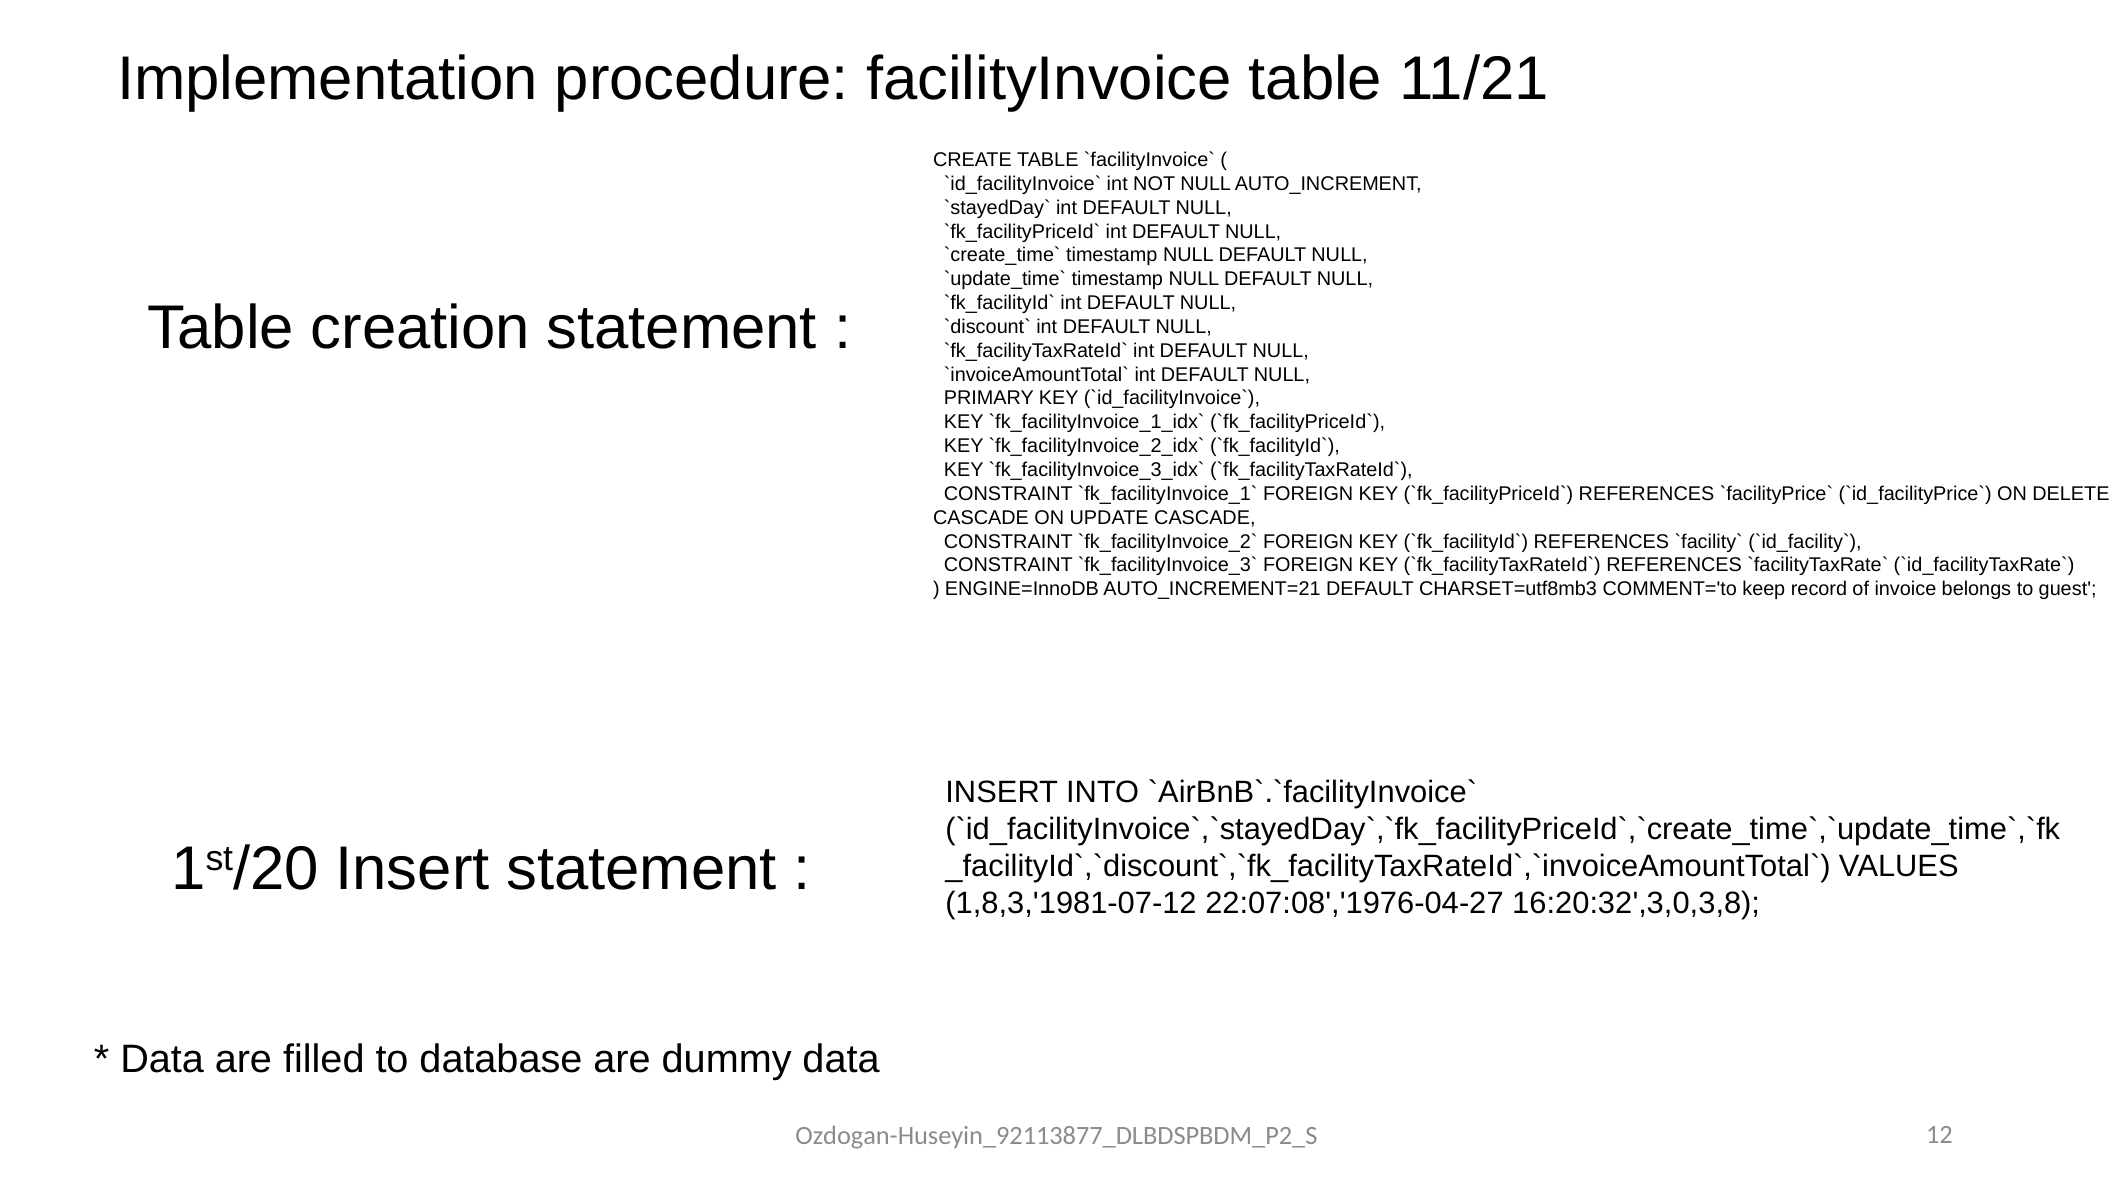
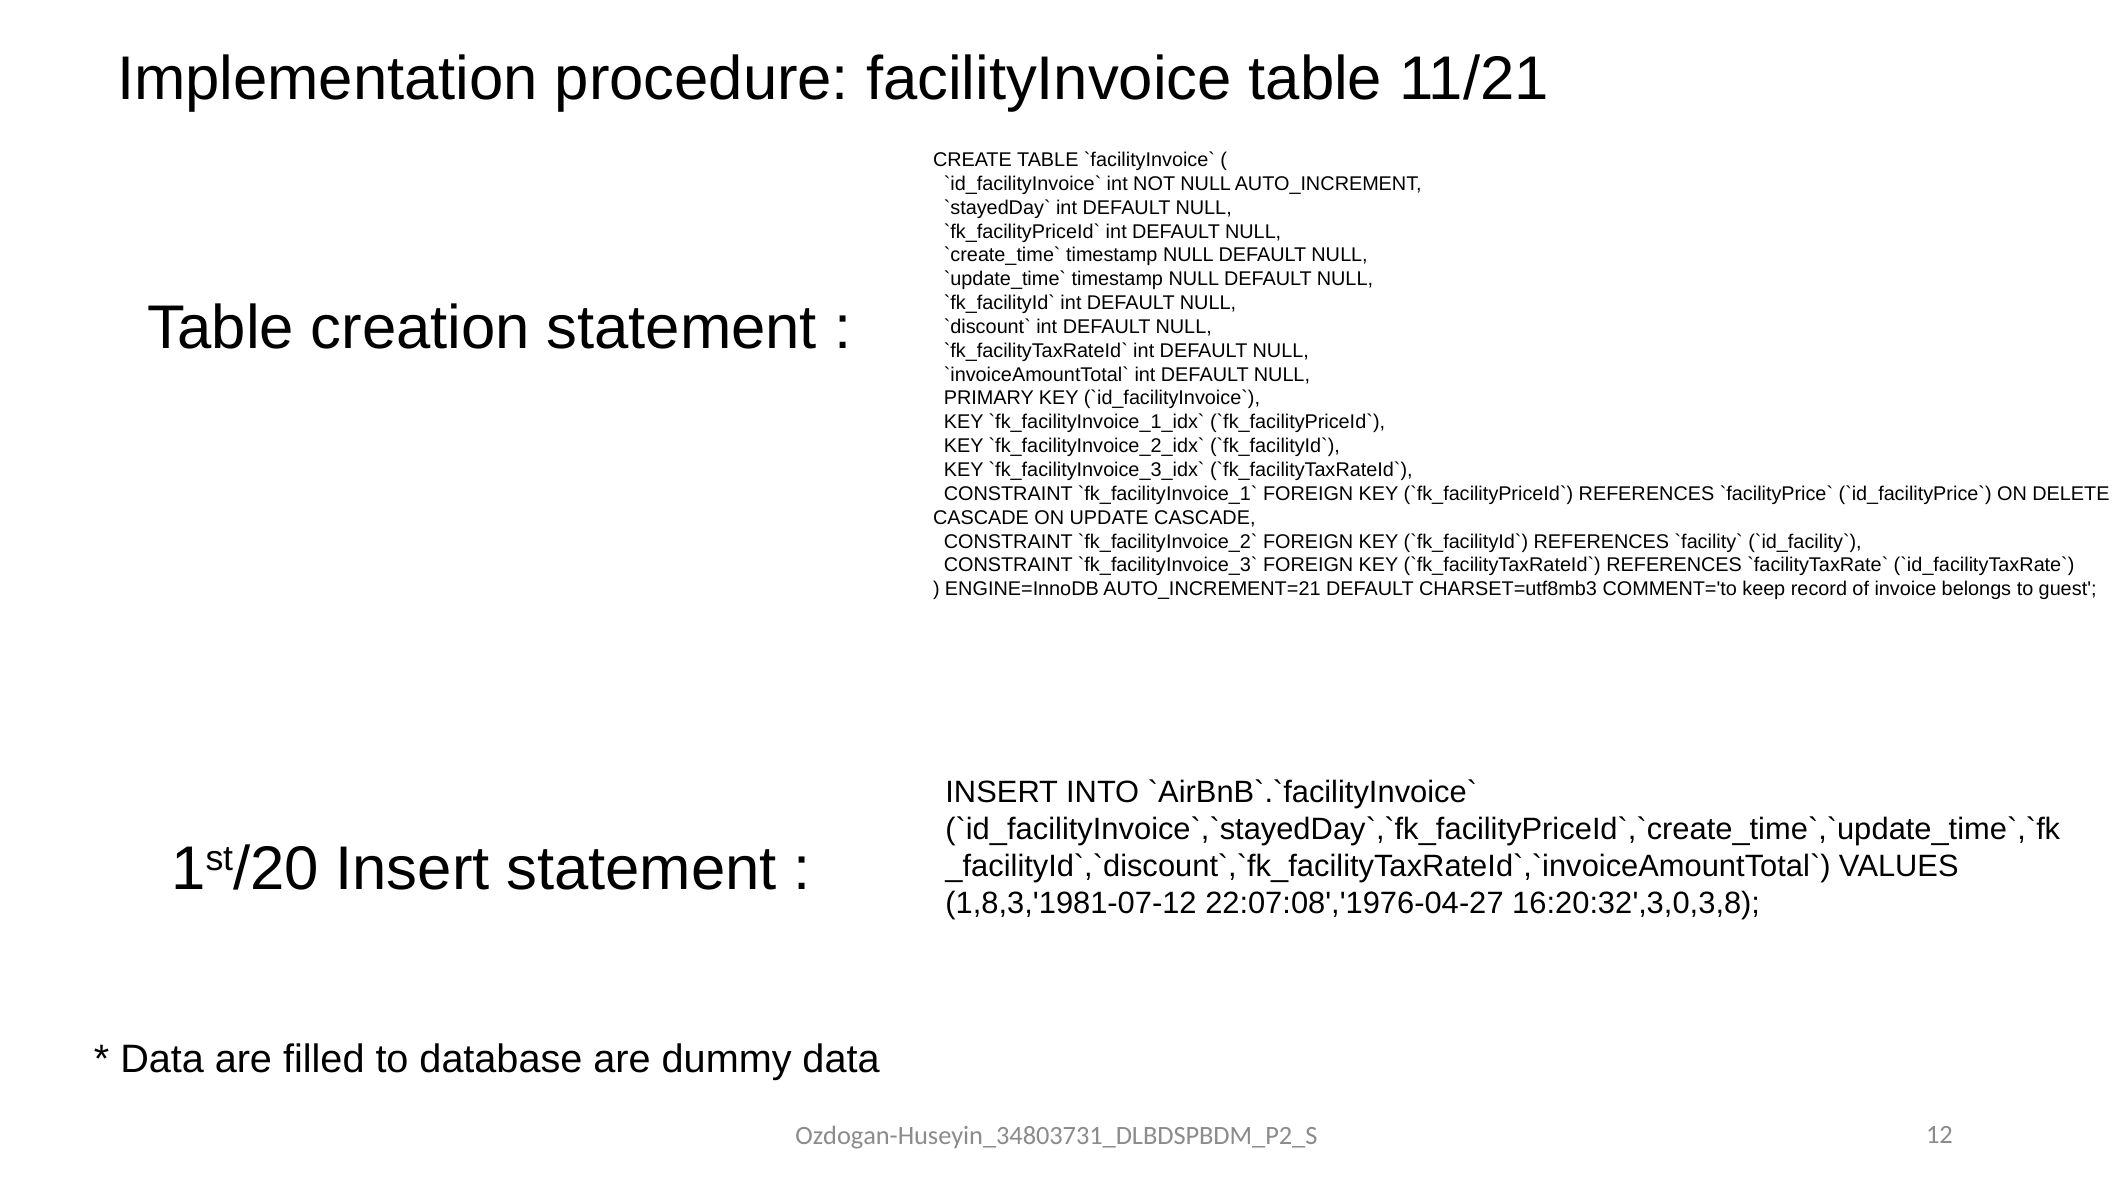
Ozdogan-Huseyin_92113877_DLBDSPBDM_P2_S: Ozdogan-Huseyin_92113877_DLBDSPBDM_P2_S -> Ozdogan-Huseyin_34803731_DLBDSPBDM_P2_S (1056, 1136)
